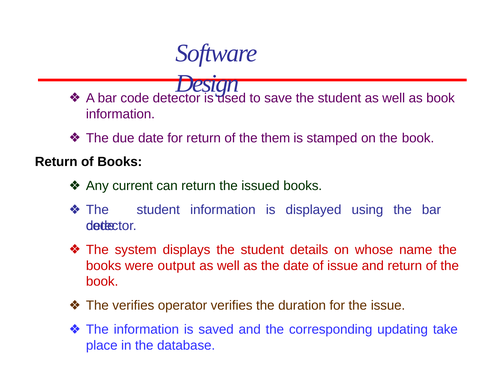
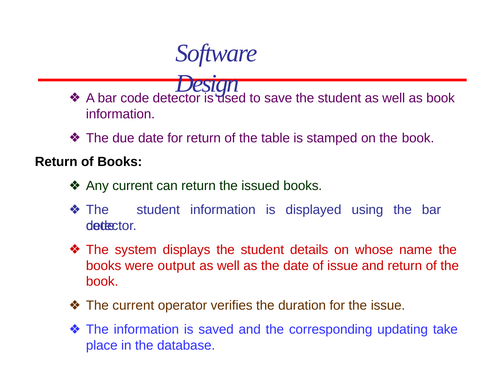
them: them -> table (276, 138)
The verifies: verifies -> current (133, 306)
